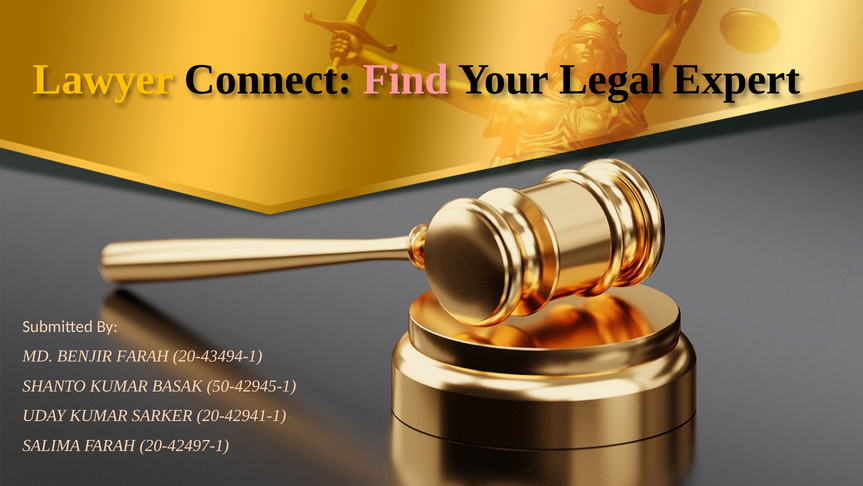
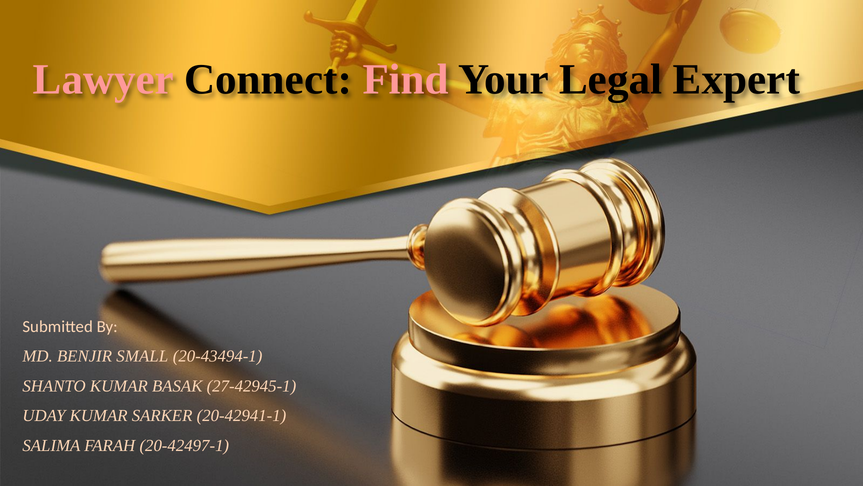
Lawyer colour: yellow -> pink (103, 80)
BENJIR FARAH: FARAH -> SMALL (142, 356)
50-42945-1: 50-42945-1 -> 27-42945-1 (251, 386)
